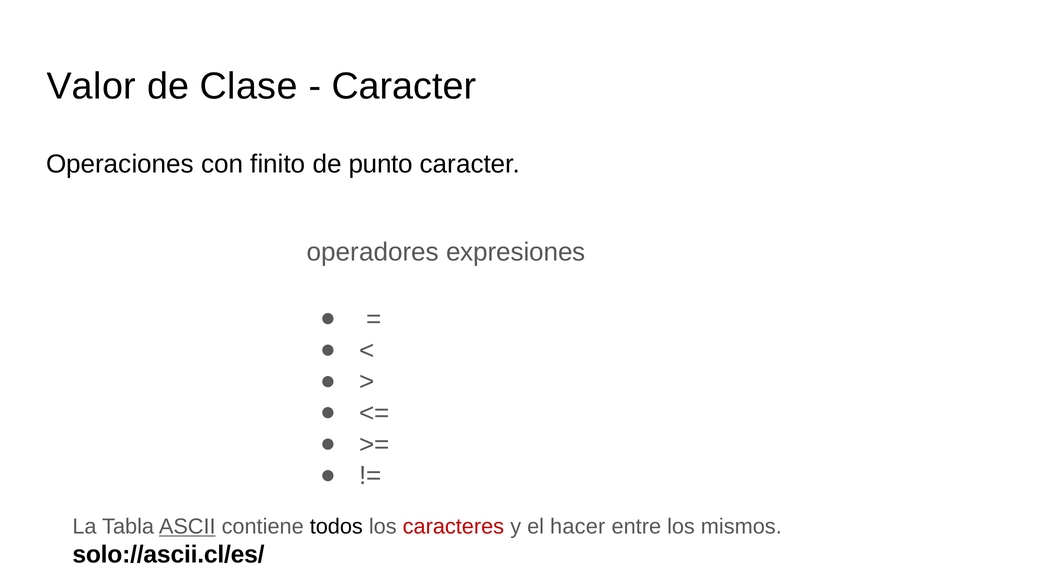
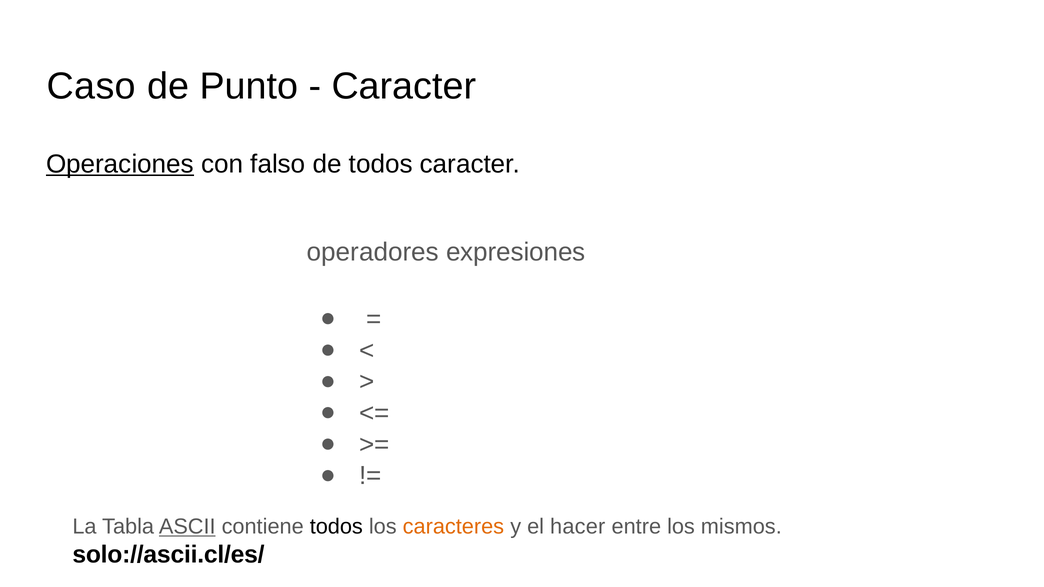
Valor: Valor -> Caso (91, 86)
Clase: Clase -> Punto (249, 86)
Operaciones underline: none -> present (120, 164)
finito: finito -> falso (278, 164)
de punto: punto -> todos (381, 164)
caracteres colour: red -> orange (453, 527)
